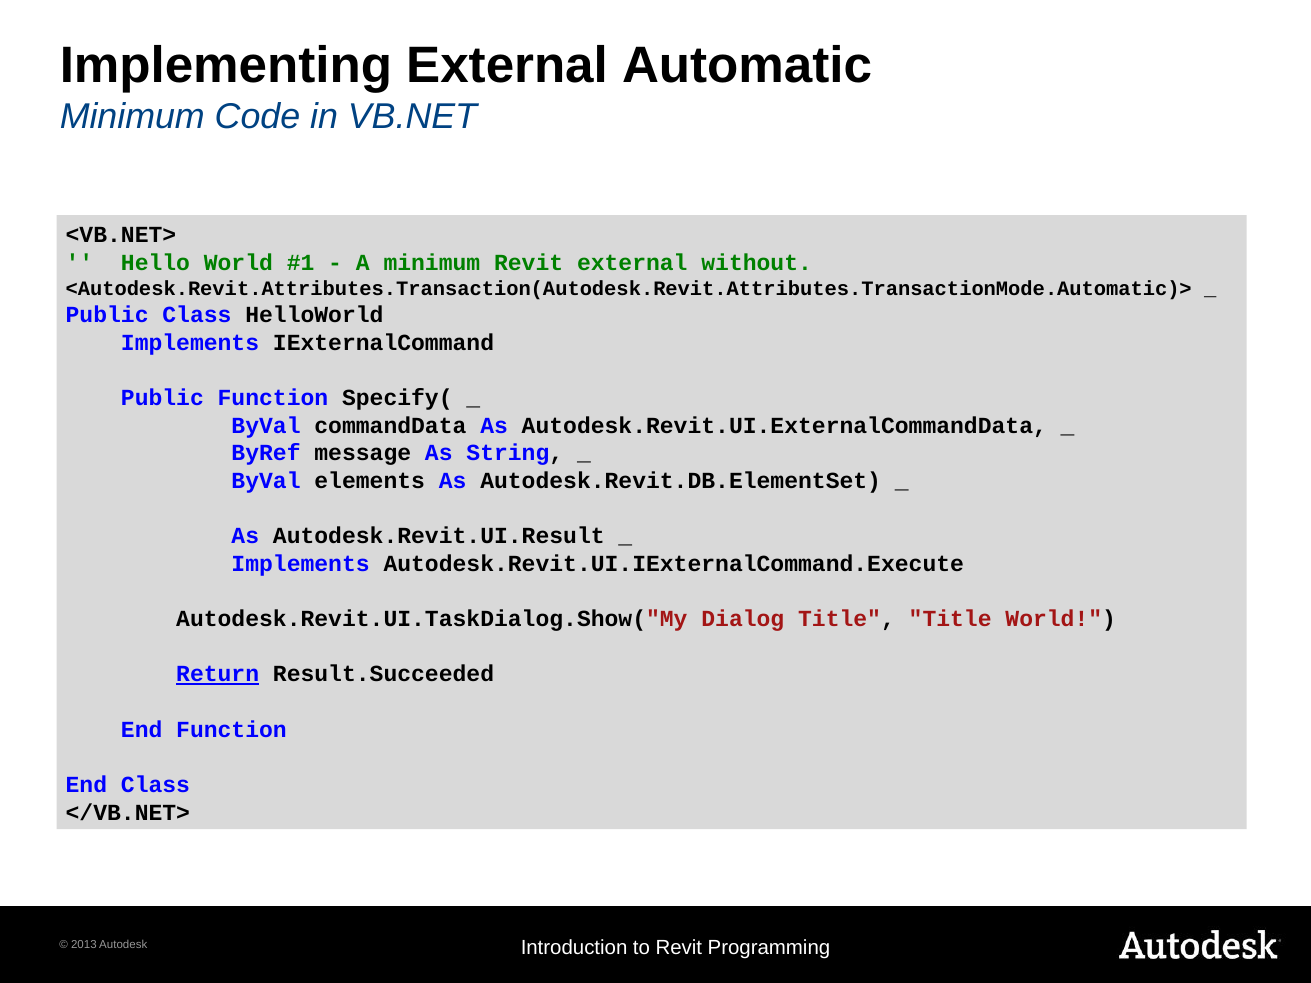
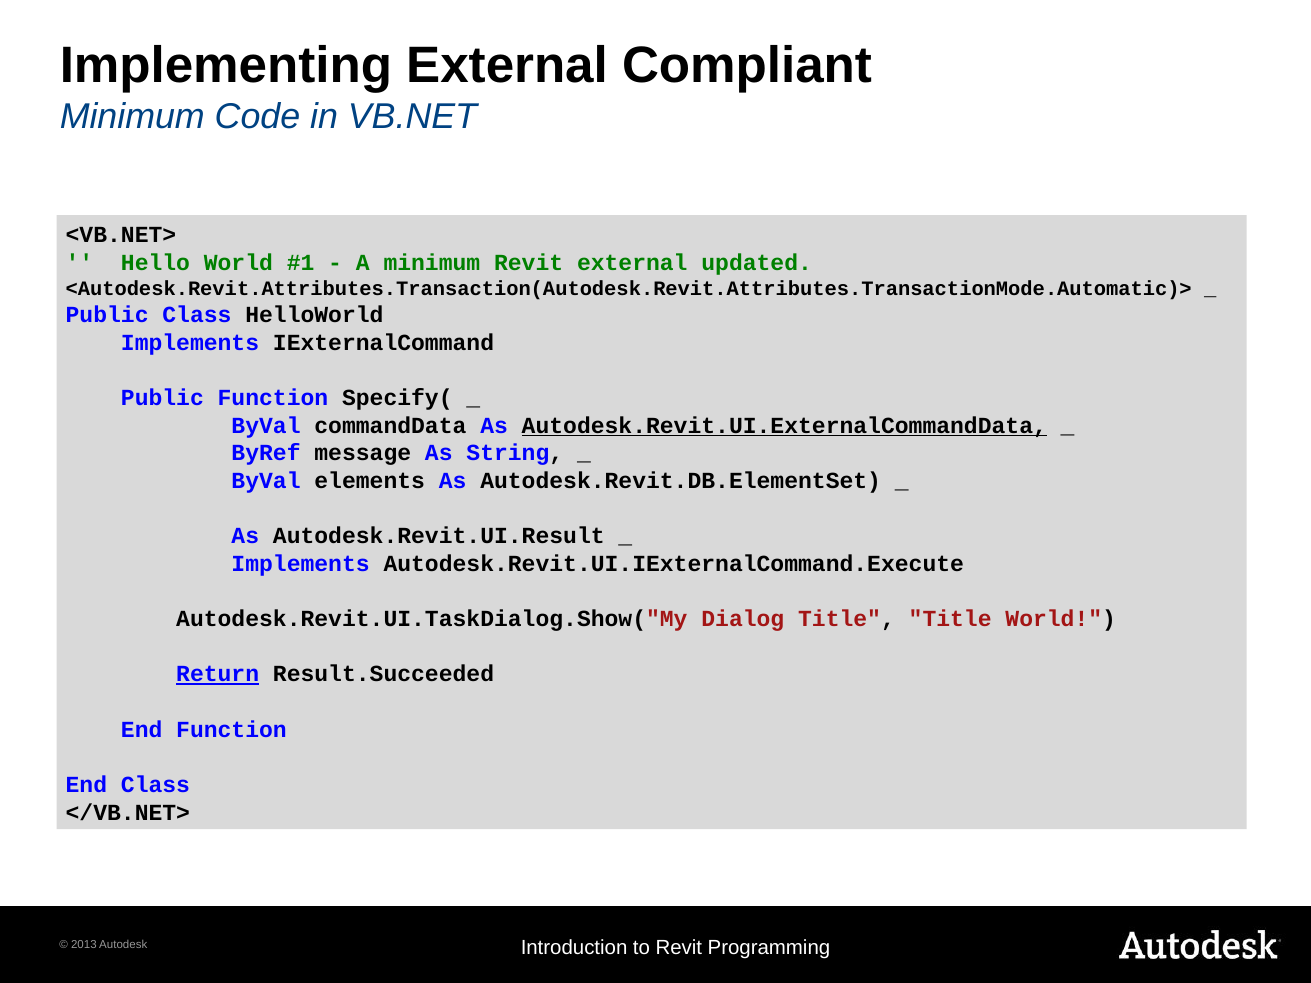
Automatic: Automatic -> Compliant (747, 66)
without: without -> updated (757, 263)
Autodesk.Revit.UI.ExternalCommandData underline: none -> present (784, 426)
